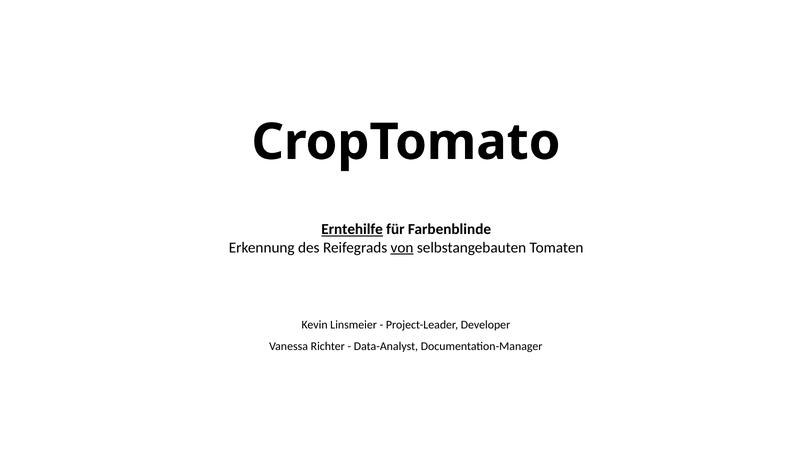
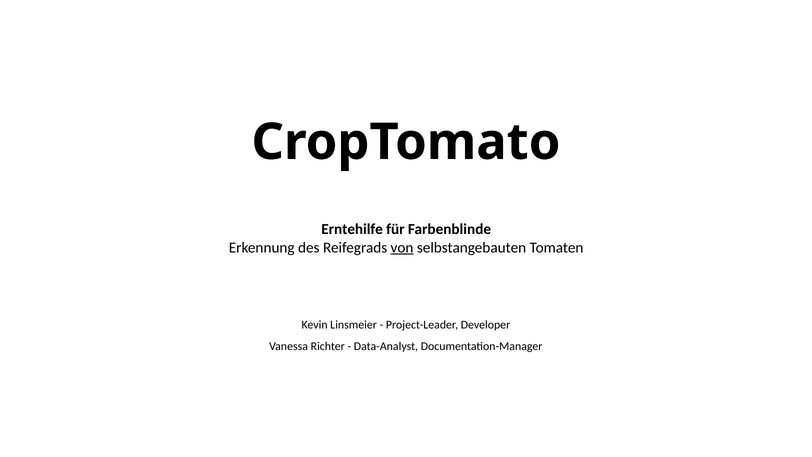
Erntehilfe underline: present -> none (352, 229)
